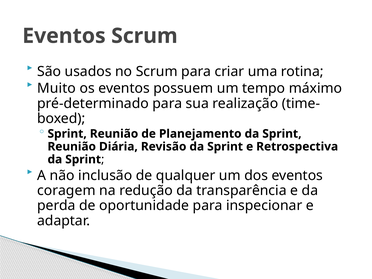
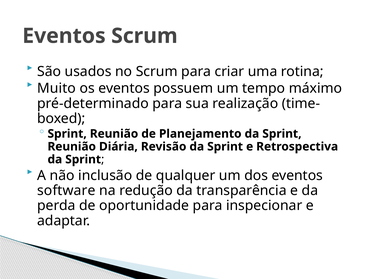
coragem: coragem -> software (66, 191)
